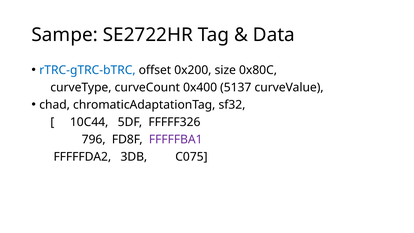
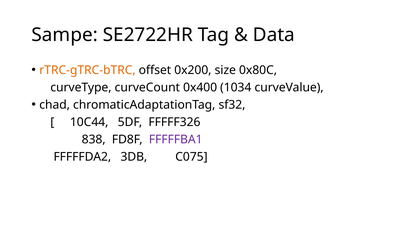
rTRC-gTRC-bTRC colour: blue -> orange (87, 70)
5137: 5137 -> 1034 (236, 87)
796: 796 -> 838 (94, 139)
